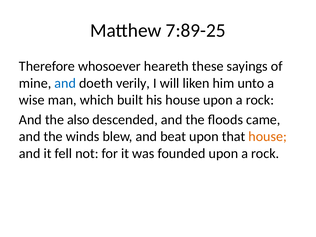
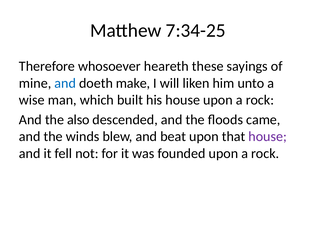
7:89-25: 7:89-25 -> 7:34-25 (196, 31)
verily: verily -> make (133, 83)
house colour: orange -> purple (268, 137)
